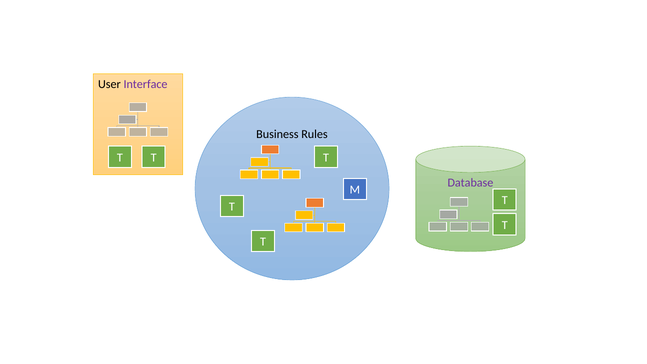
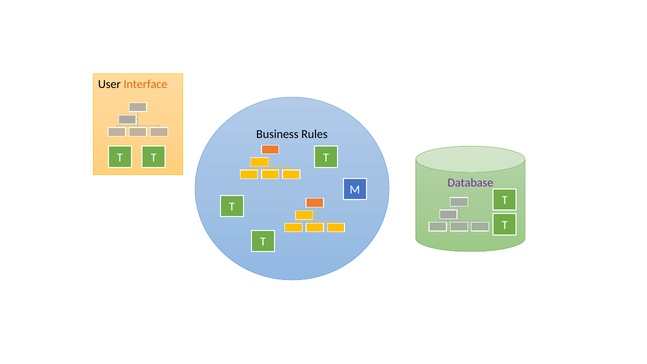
Interface colour: purple -> orange (146, 84)
